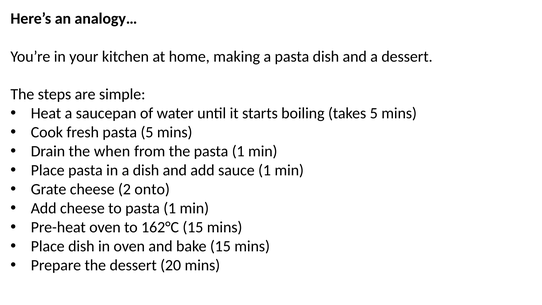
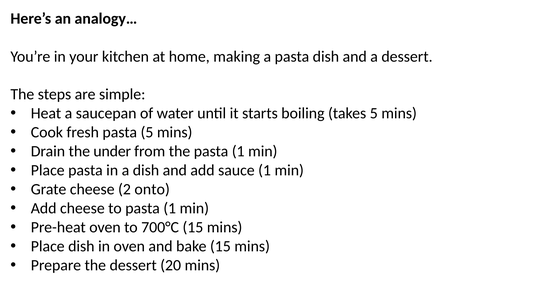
when: when -> under (112, 151)
162°C: 162°C -> 700°C (160, 227)
